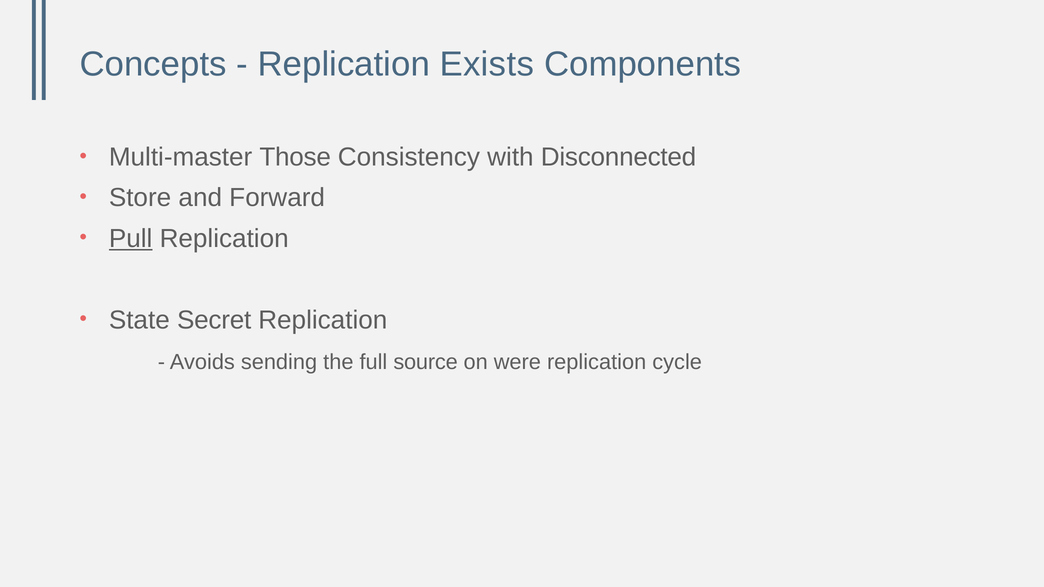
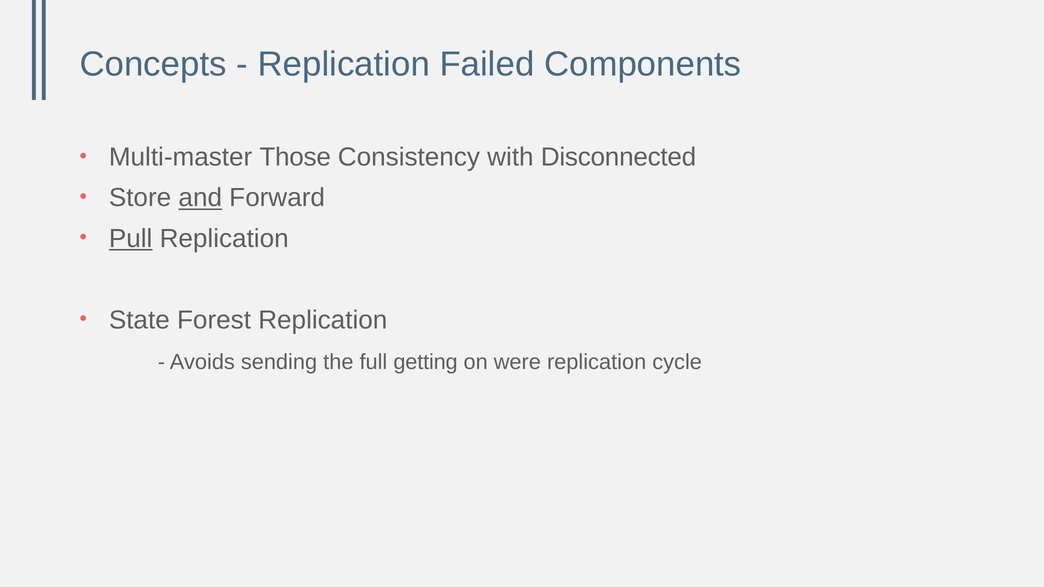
Exists: Exists -> Failed (487, 65)
and underline: none -> present (200, 198)
Secret: Secret -> Forest (214, 320)
source: source -> getting (426, 362)
